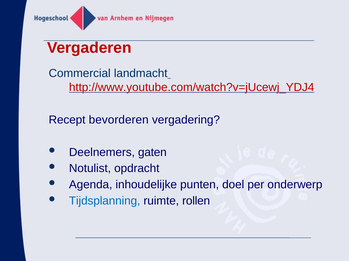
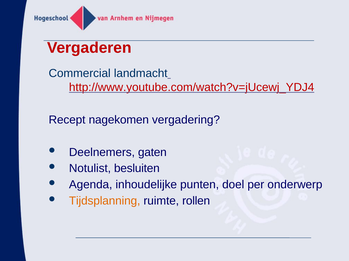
bevorderen: bevorderen -> nagekomen (119, 120)
opdracht: opdracht -> besluiten (137, 169)
Tijdsplanning colour: blue -> orange (105, 201)
